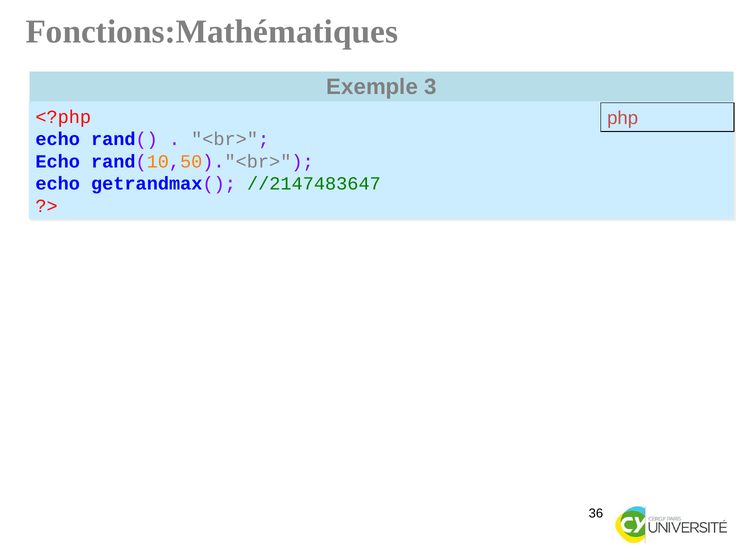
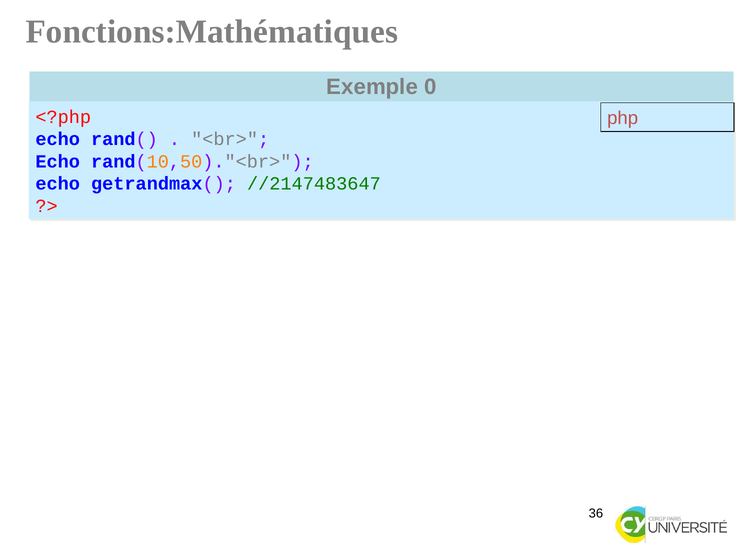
3: 3 -> 0 (430, 87)
